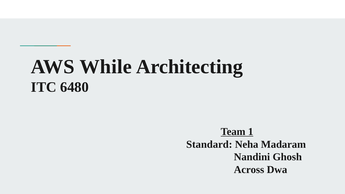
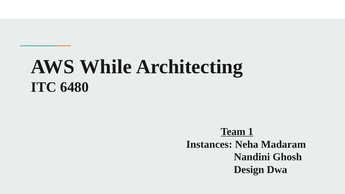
Standard: Standard -> Instances (209, 144)
Across: Across -> Design (249, 170)
